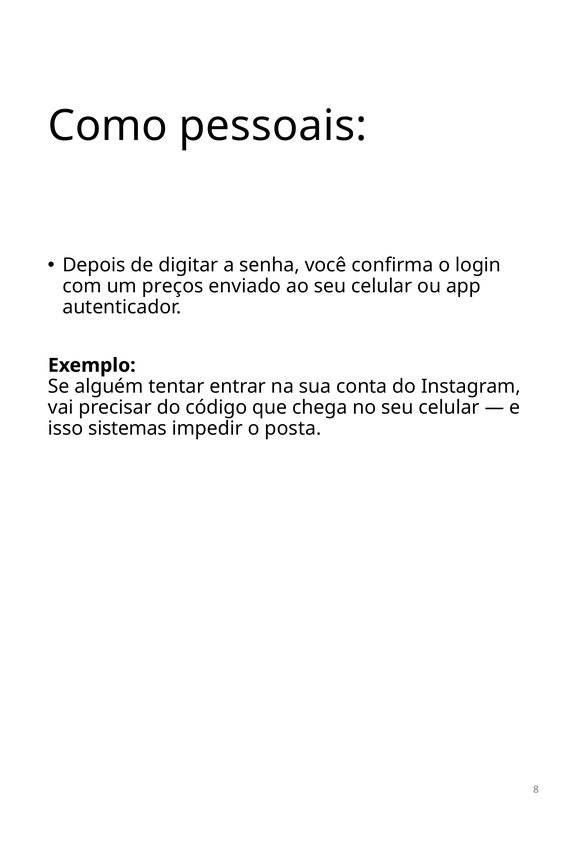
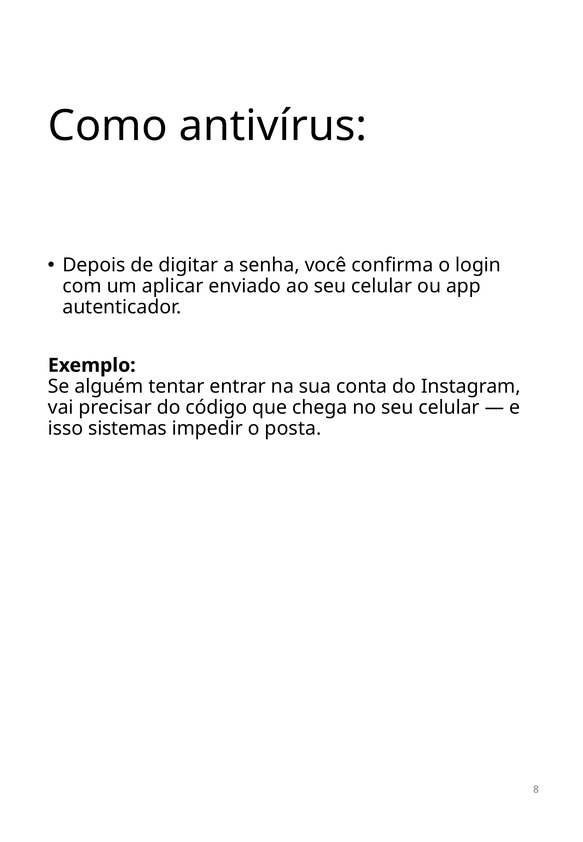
pessoais: pessoais -> antivírus (273, 126)
preços: preços -> aplicar (173, 286)
